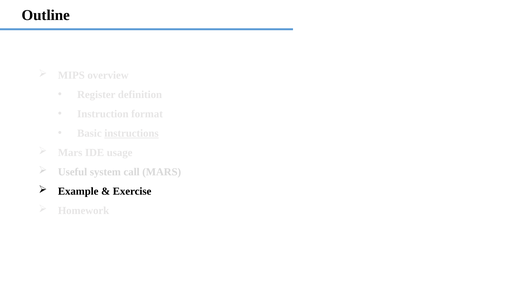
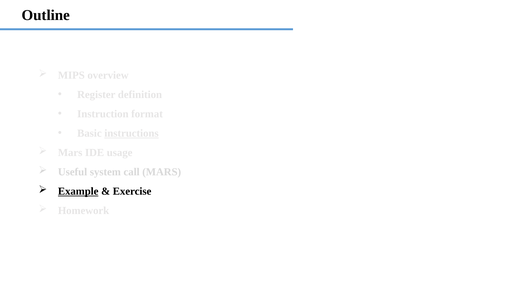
Example underline: none -> present (78, 191)
